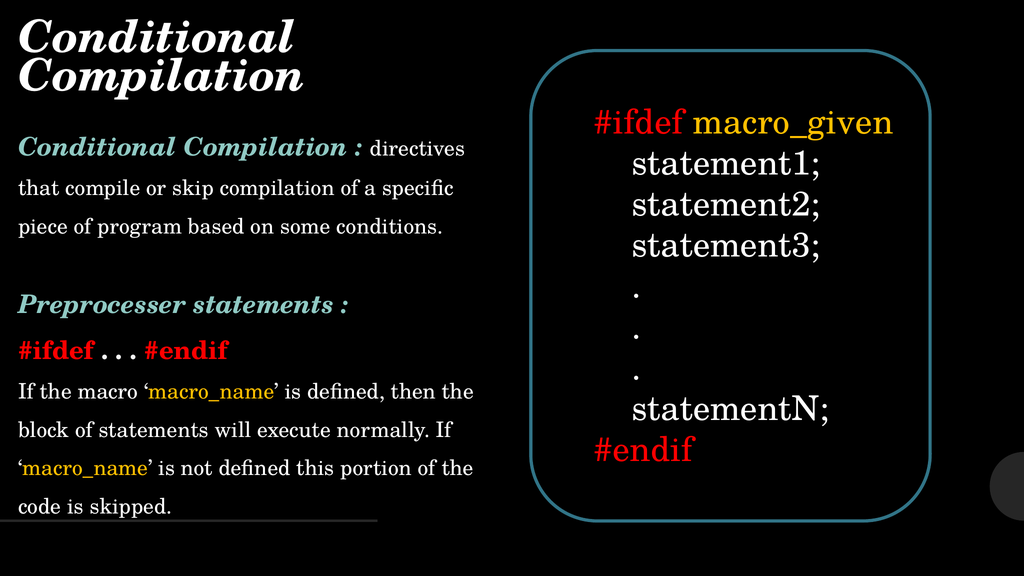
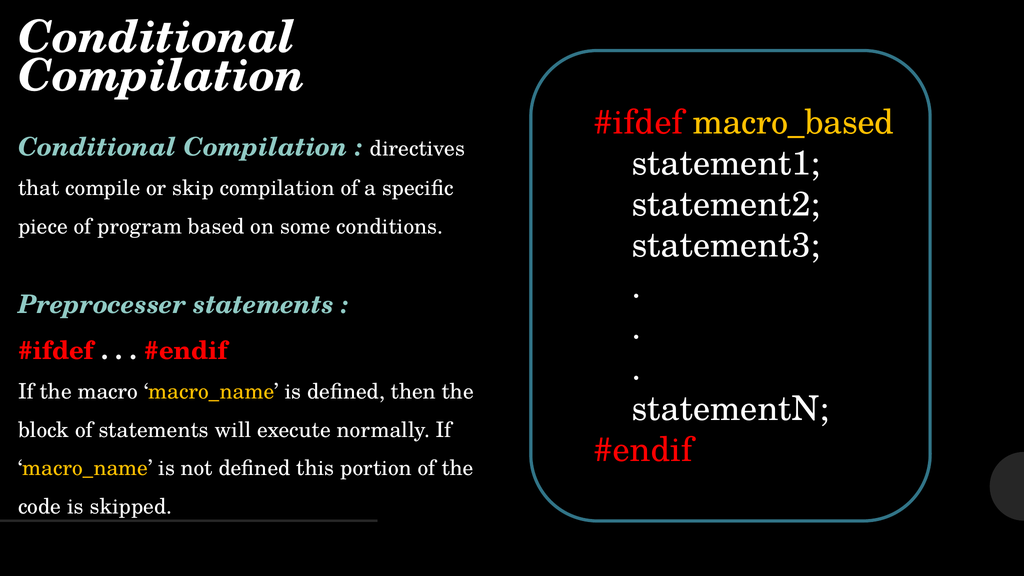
macro_given: macro_given -> macro_based (793, 122)
